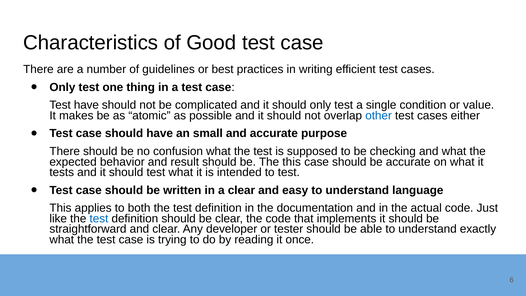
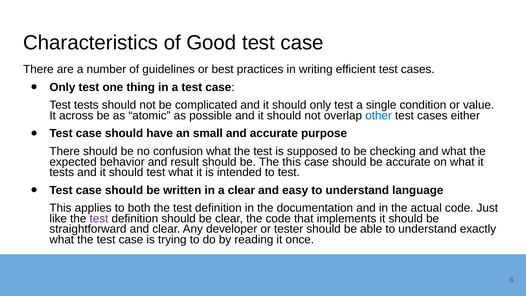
Test have: have -> tests (86, 105)
makes: makes -> across (76, 116)
test colour: blue -> purple (99, 218)
